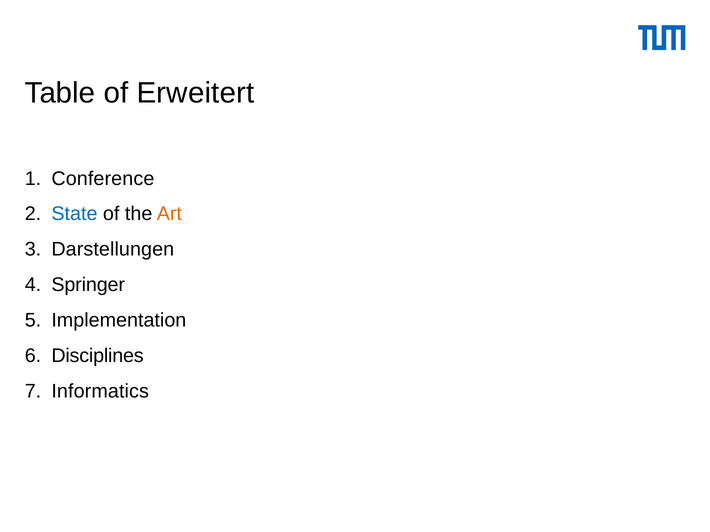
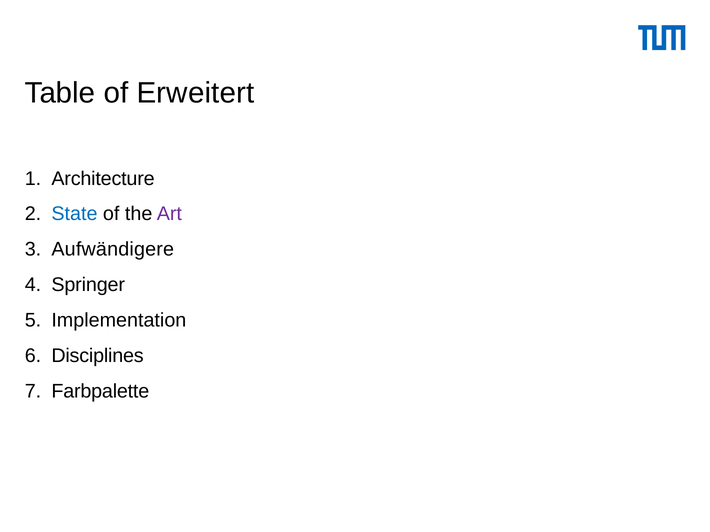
Conference: Conference -> Architecture (103, 179)
Art colour: orange -> purple (169, 214)
Darstellungen: Darstellungen -> Aufwändigere (113, 250)
Informatics: Informatics -> Farbpalette (100, 392)
